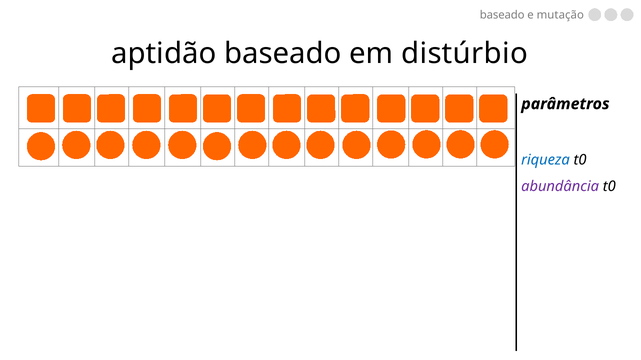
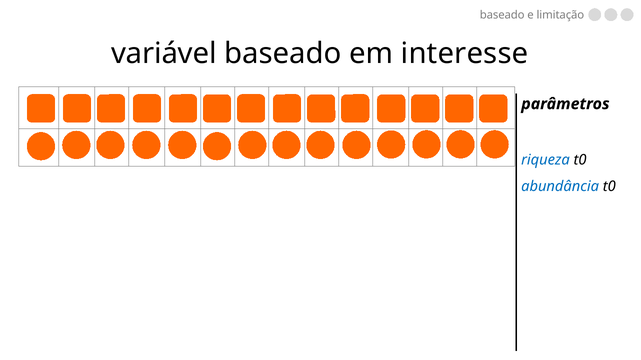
mutação: mutação -> limitação (560, 15)
aptidão: aptidão -> variável (164, 54)
distúrbio: distúrbio -> interesse (465, 54)
abundância colour: purple -> blue (560, 186)
